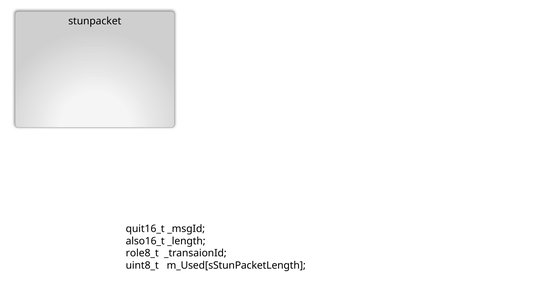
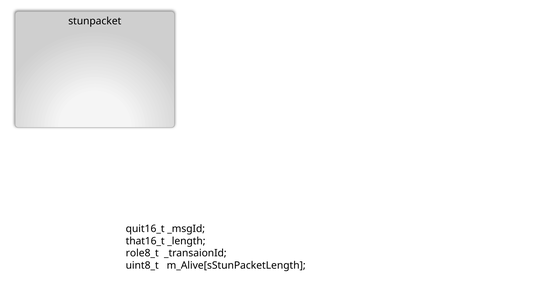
also16_t: also16_t -> that16_t (145, 241)
m_Used[sStunPacketLength: m_Used[sStunPacketLength -> m_Alive[sStunPacketLength (236, 266)
